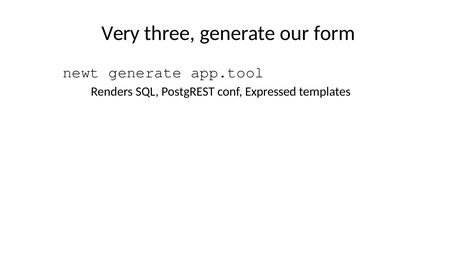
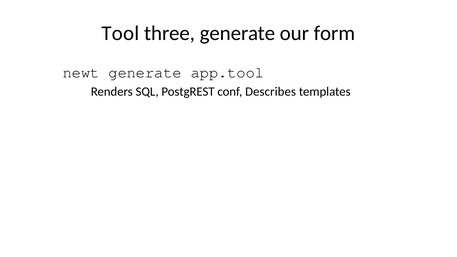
Very: Very -> Tool (120, 33)
Expressed: Expressed -> Describes (271, 92)
